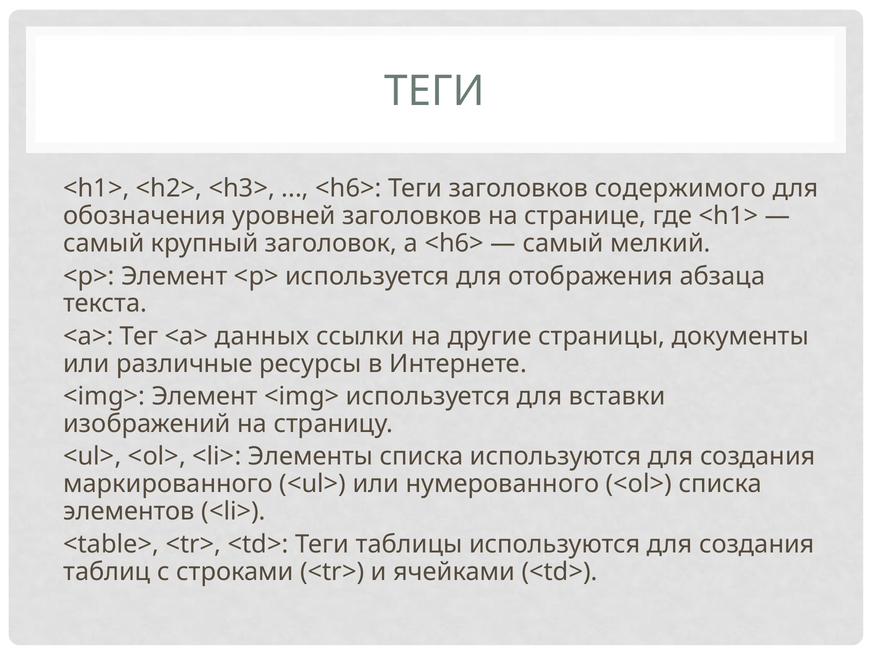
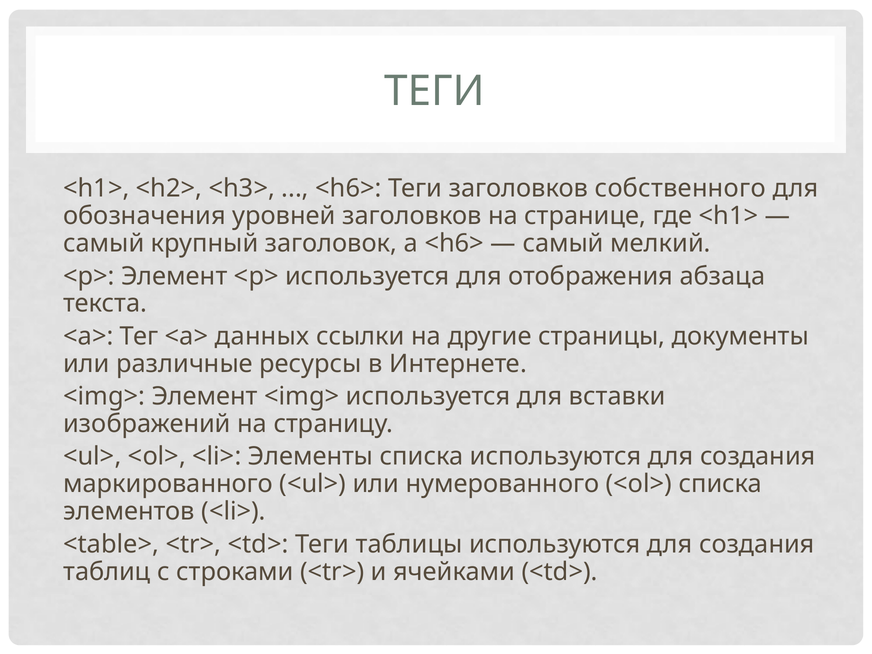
содержимого: содержимого -> собственного (680, 189)
